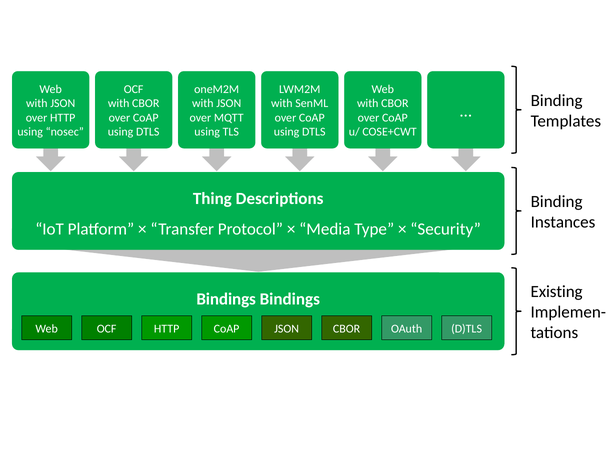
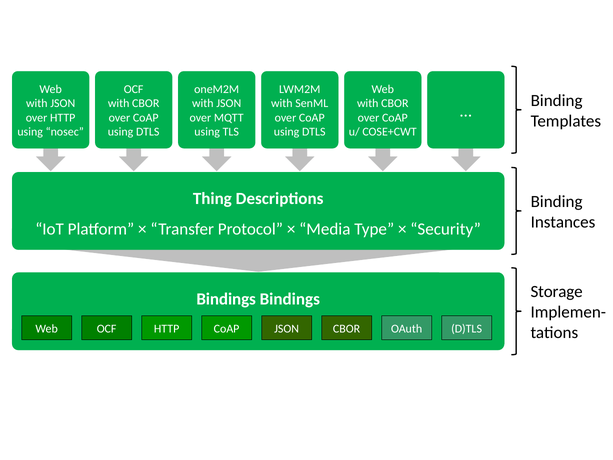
Existing: Existing -> Storage (557, 292)
